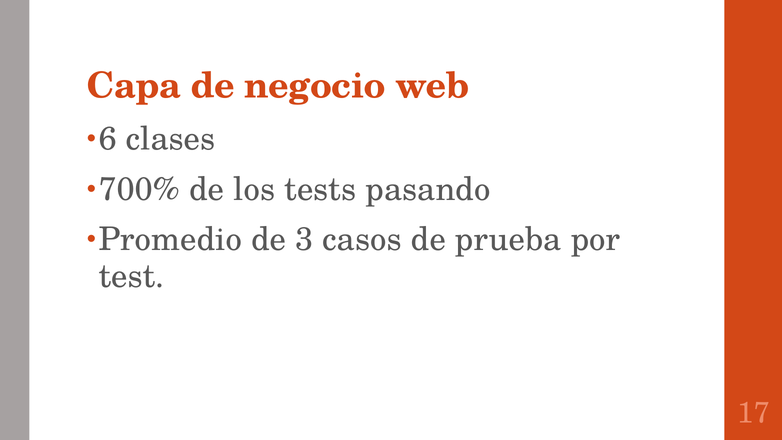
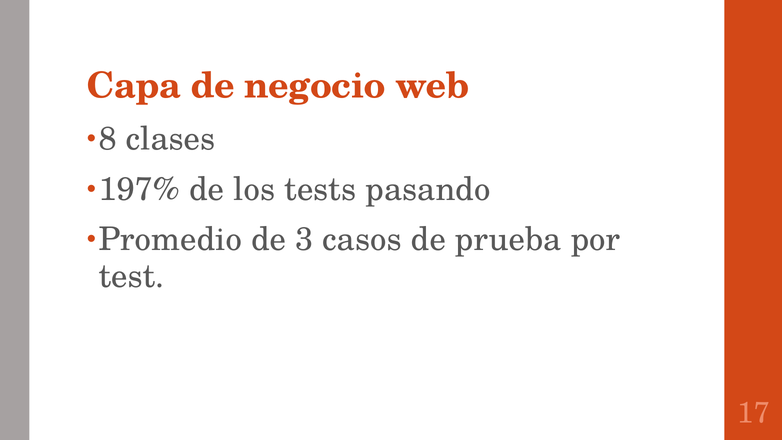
6: 6 -> 8 (108, 139)
700%: 700% -> 197% (139, 189)
